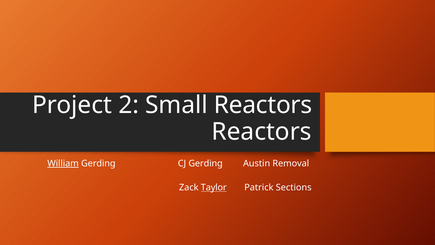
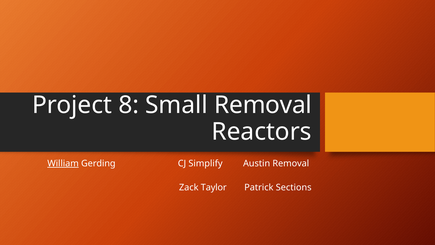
2: 2 -> 8 (129, 105)
Small Reactors: Reactors -> Removal (263, 105)
CJ Gerding: Gerding -> Simplify (206, 163)
Taylor underline: present -> none (214, 187)
